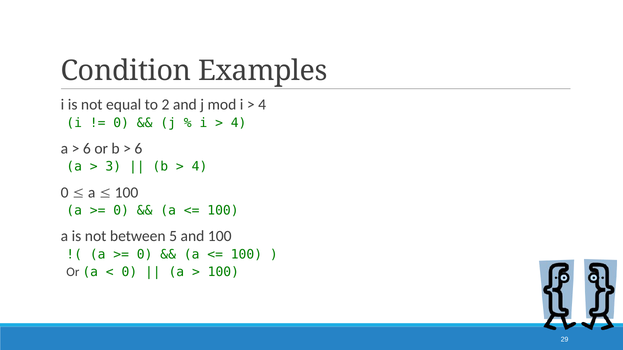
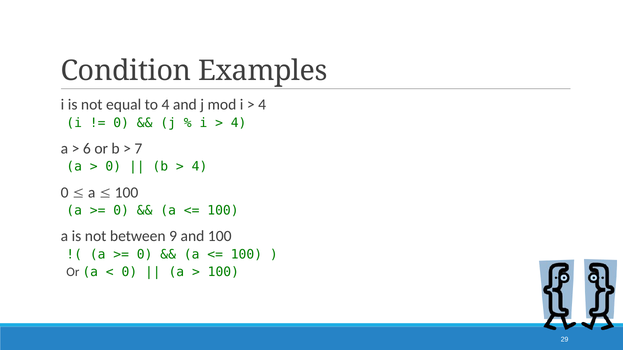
to 2: 2 -> 4 (165, 105)
6: 6 -> 7 (138, 149)
3: 3 -> 0 (113, 167)
5: 5 -> 9 (173, 236)
